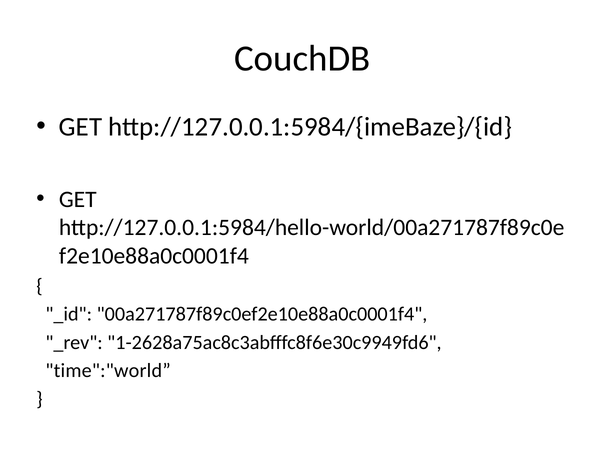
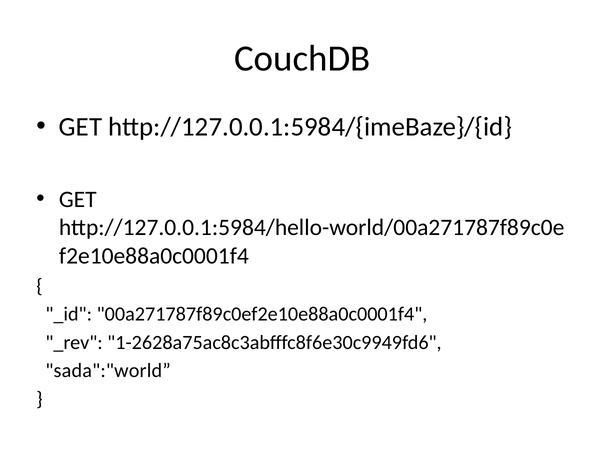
time":"world: time":"world -> sada":"world (108, 371)
